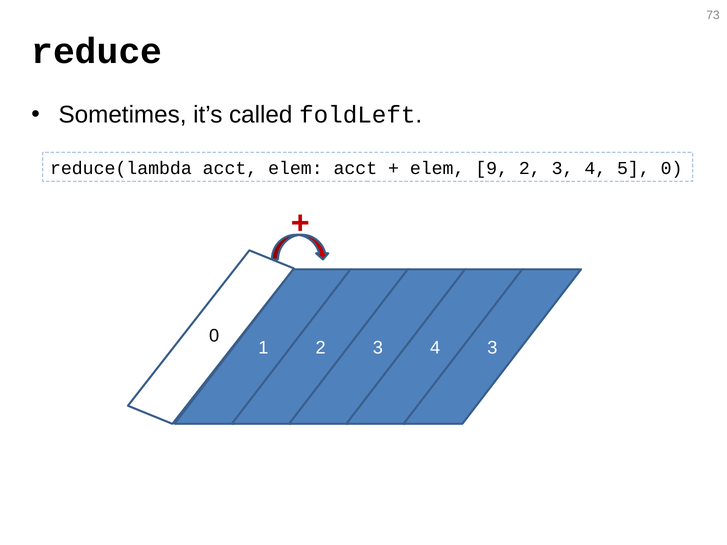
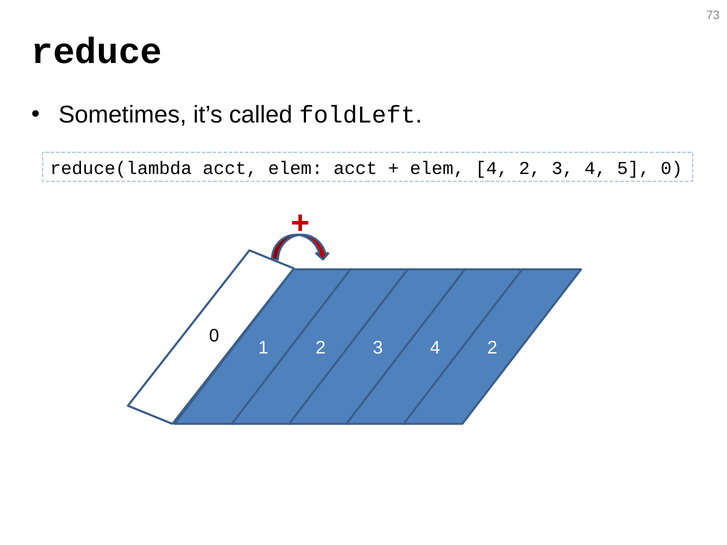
elem 9: 9 -> 4 (492, 168)
3: 3 -> 2 (492, 348)
